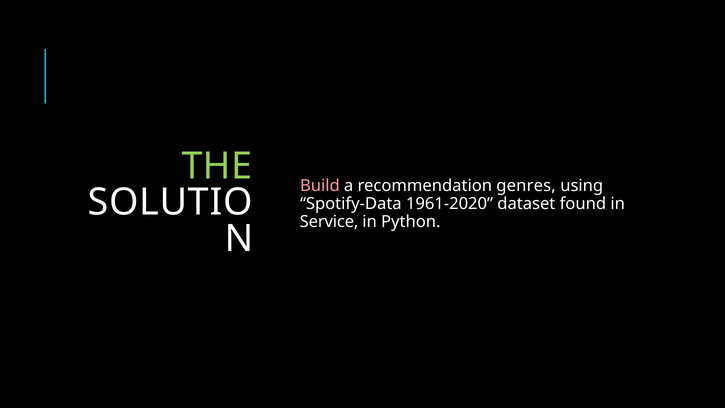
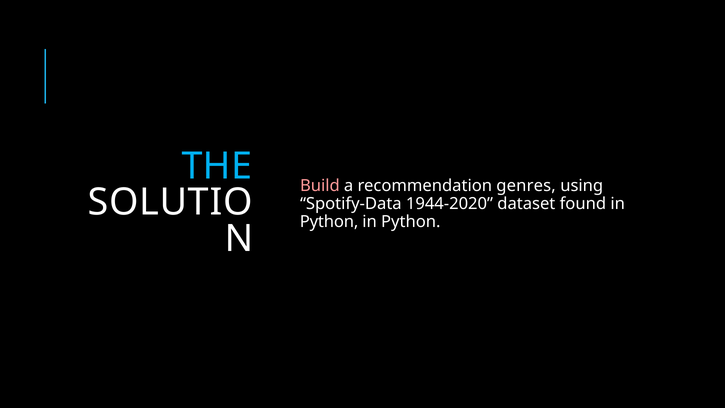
THE colour: light green -> light blue (217, 166)
1961-2020: 1961-2020 -> 1944-2020 (449, 204)
Service: Service -> Python (329, 222)
